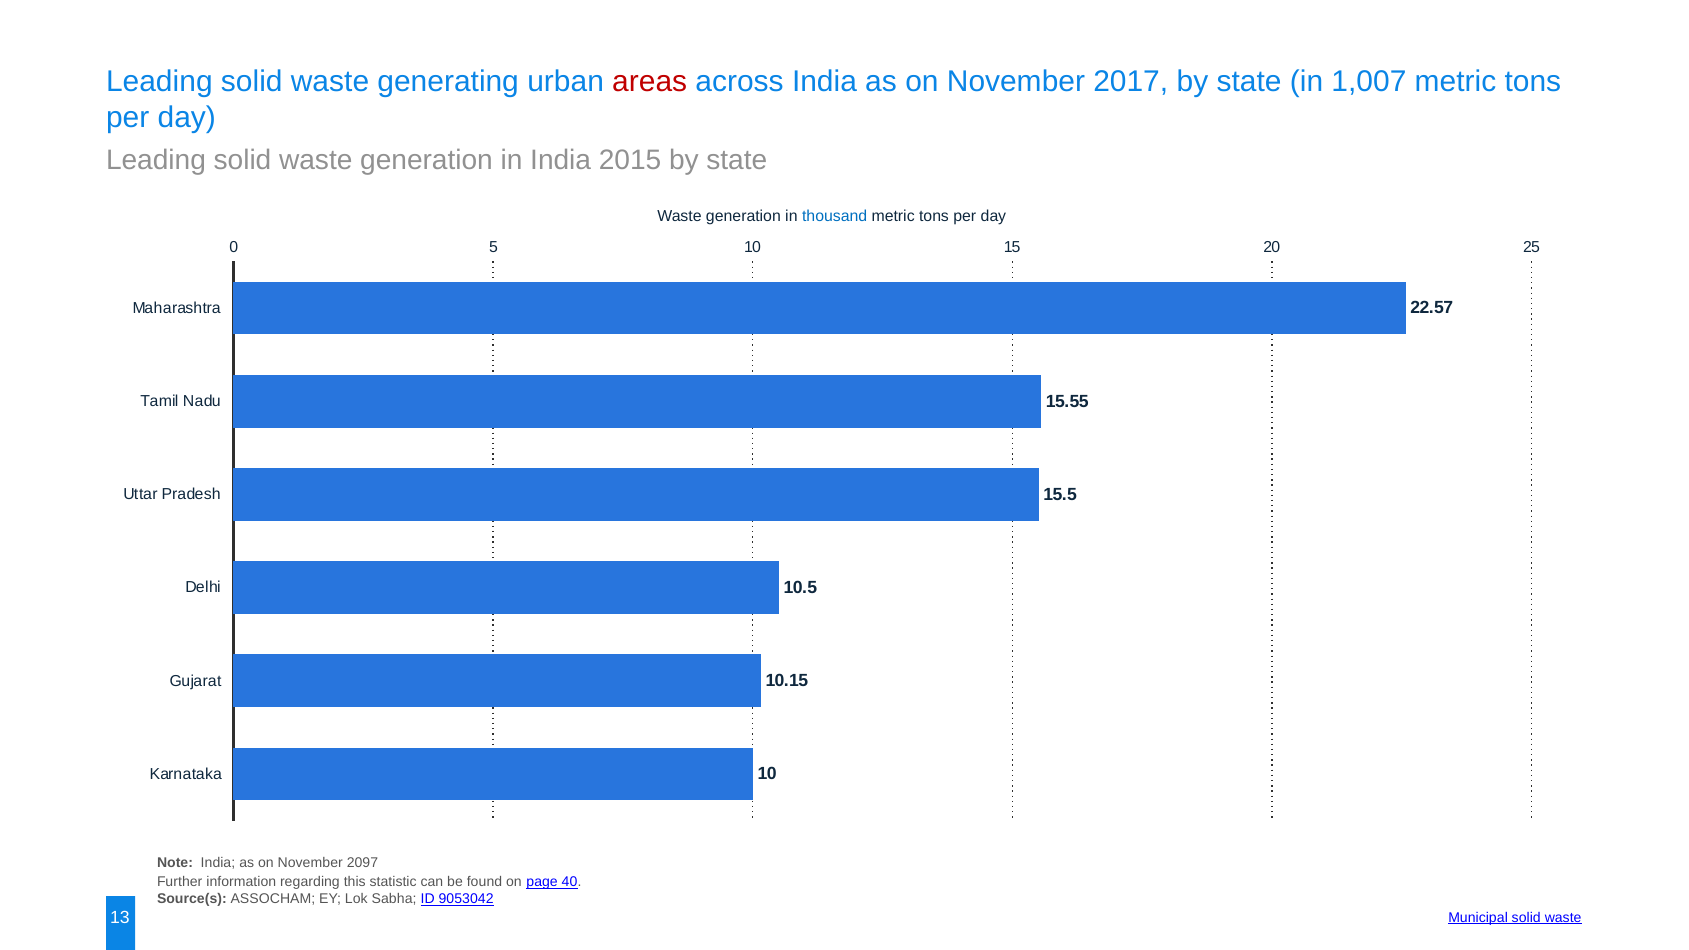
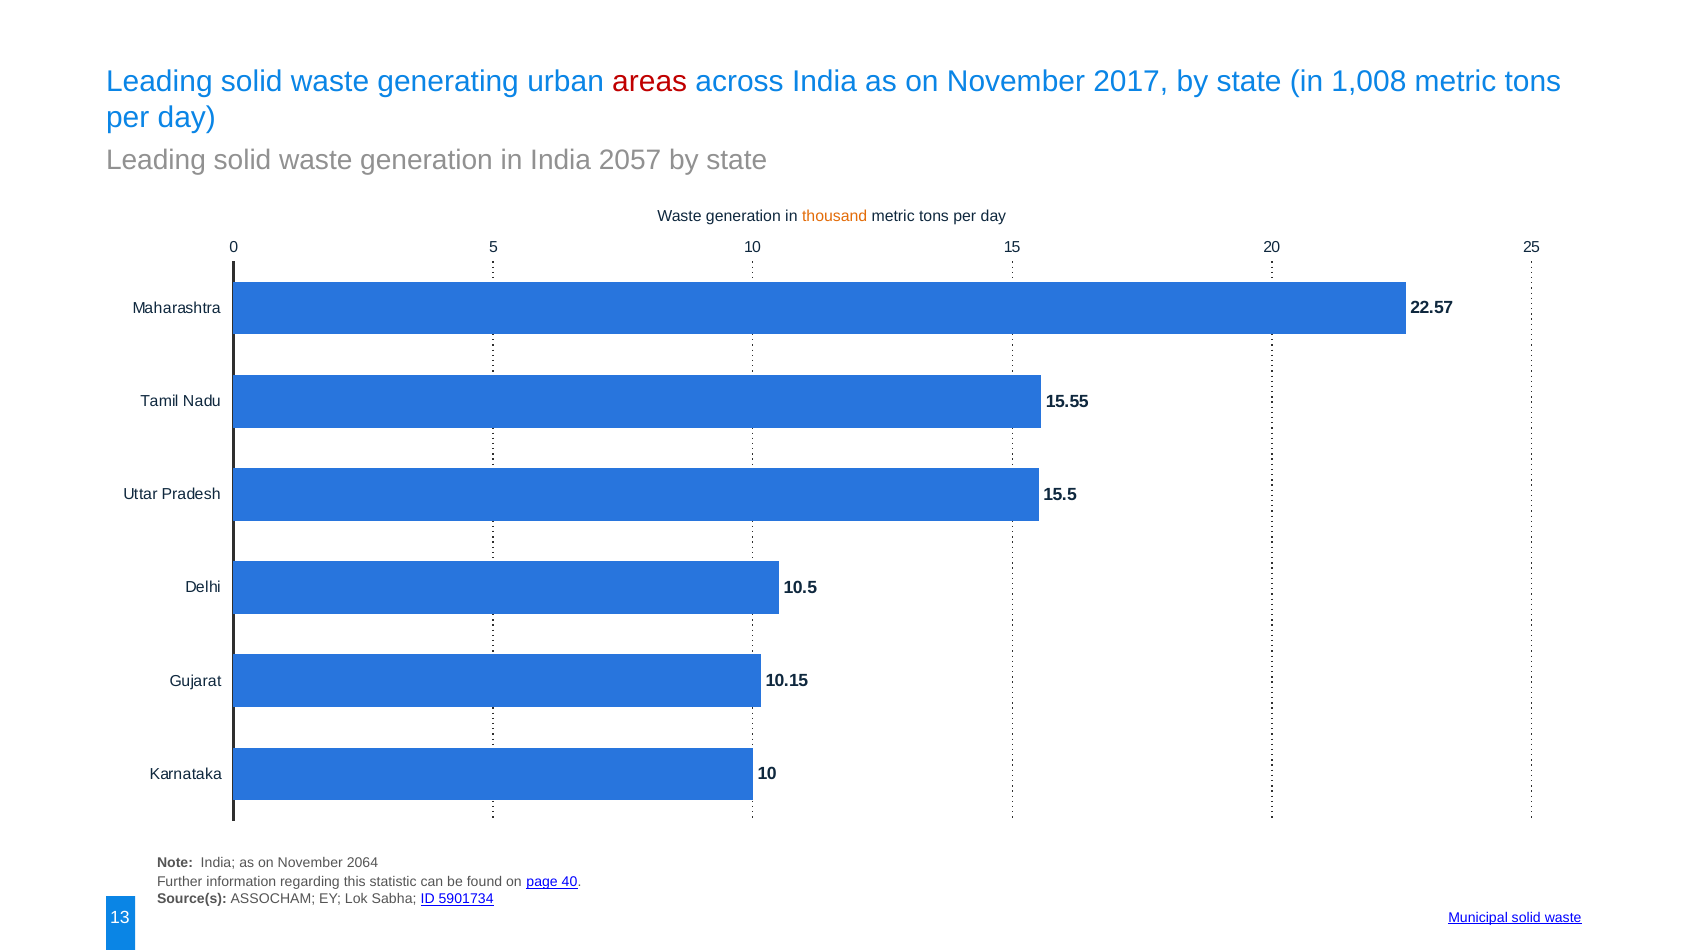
1,007: 1,007 -> 1,008 (1369, 82)
2015: 2015 -> 2057 (630, 161)
thousand colour: blue -> orange (835, 216)
2097: 2097 -> 2064 (362, 863)
9053042: 9053042 -> 5901734 (466, 899)
